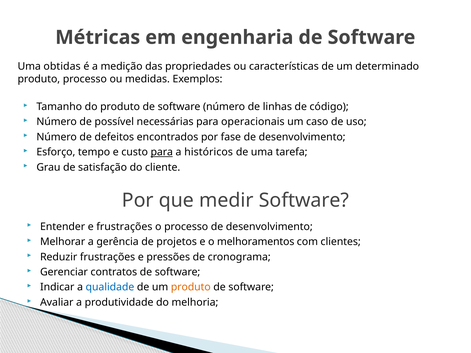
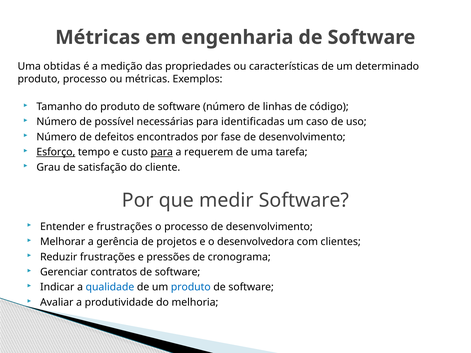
ou medidas: medidas -> métricas (147, 79)
operacionais: operacionais -> identificadas (253, 122)
Esforço underline: none -> present (56, 152)
históricos: históricos -> requerem (209, 152)
melhoramentos: melhoramentos -> desenvolvedora (256, 242)
produto colour: orange -> blue (191, 287)
